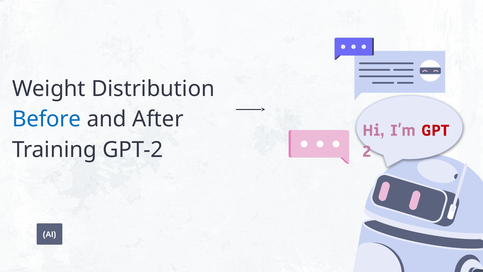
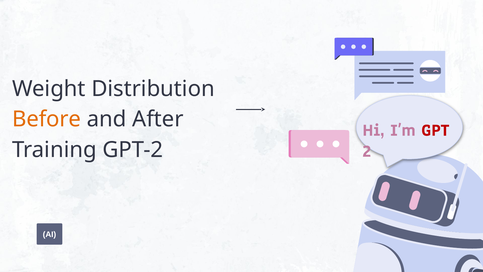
Before colour: blue -> orange (47, 119)
